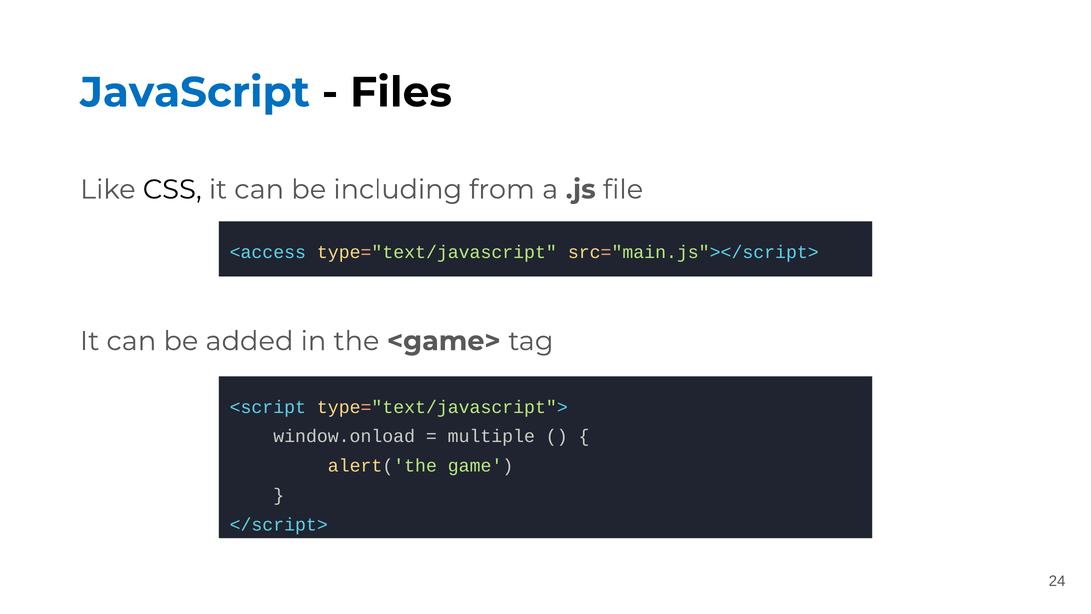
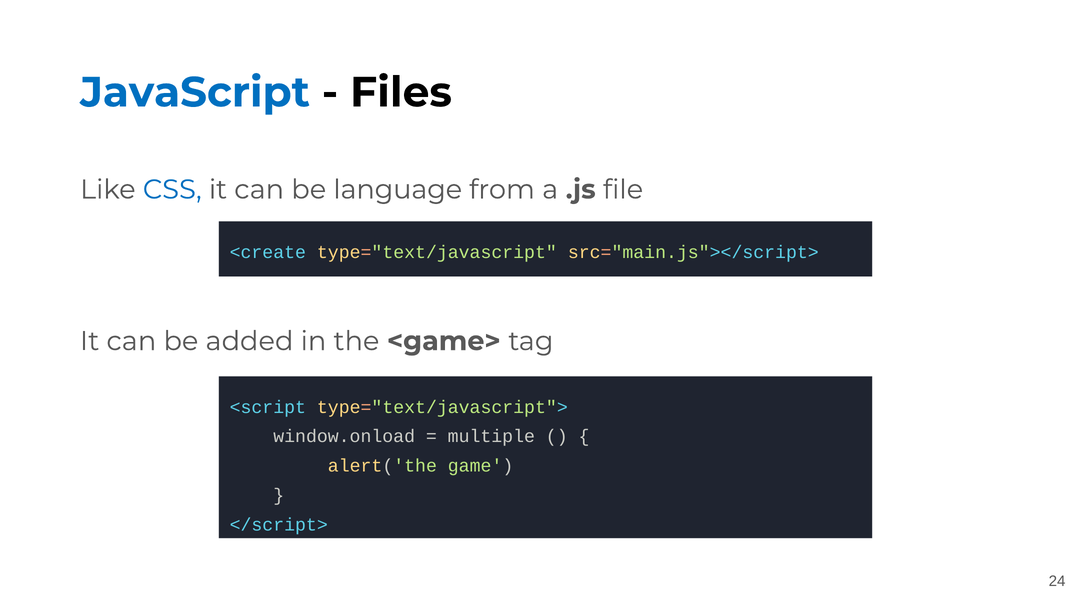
CSS colour: black -> blue (172, 189)
including: including -> language (398, 189)
<access: <access -> <create (268, 252)
